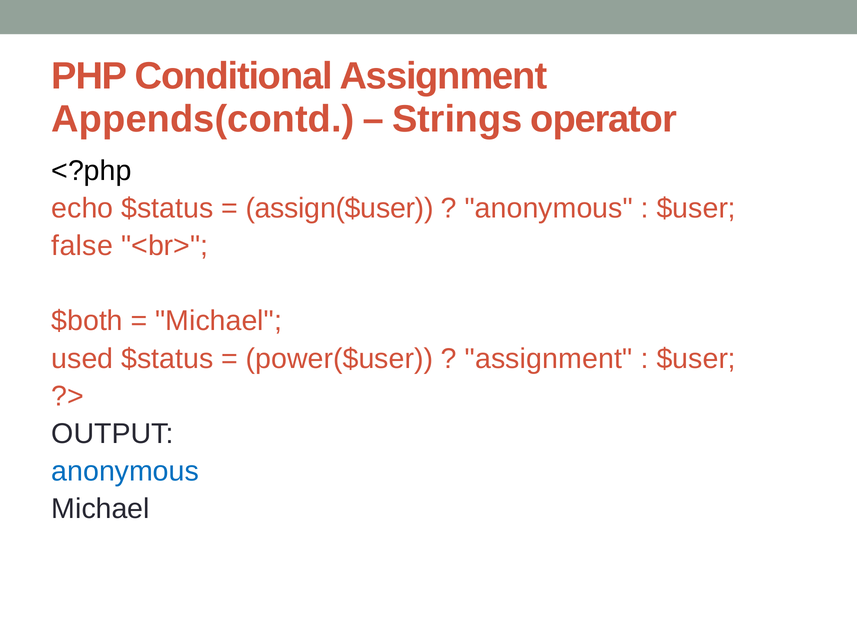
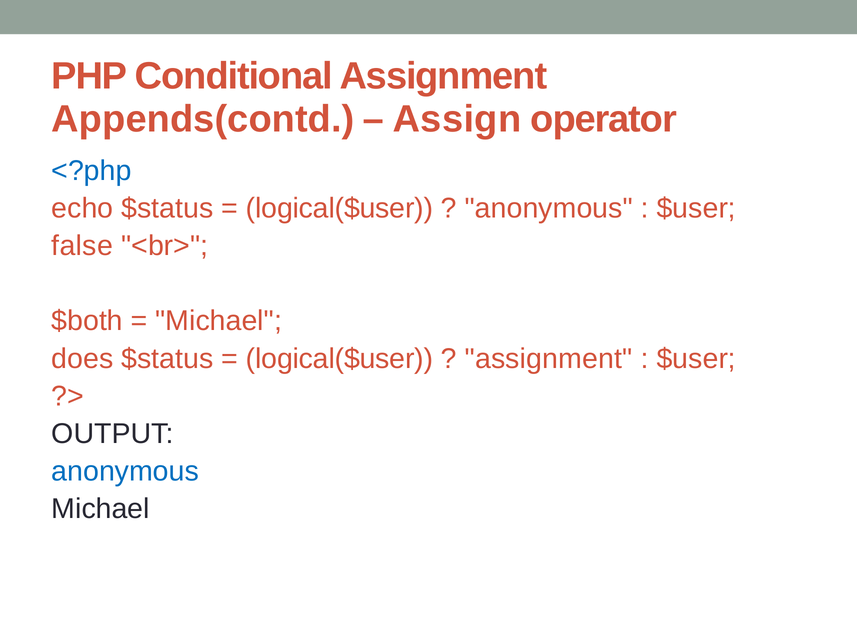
Strings: Strings -> Assign (457, 119)
<?php colour: black -> blue (92, 171)
assign($user: assign($user -> logical($user (340, 208)
used: used -> does (82, 358)
power($user: power($user -> logical($user (340, 358)
